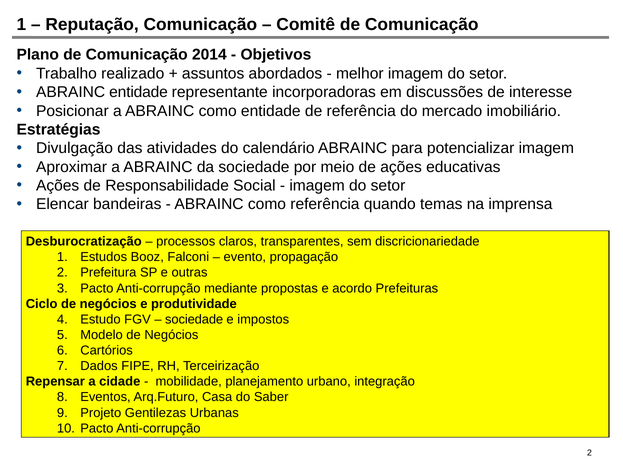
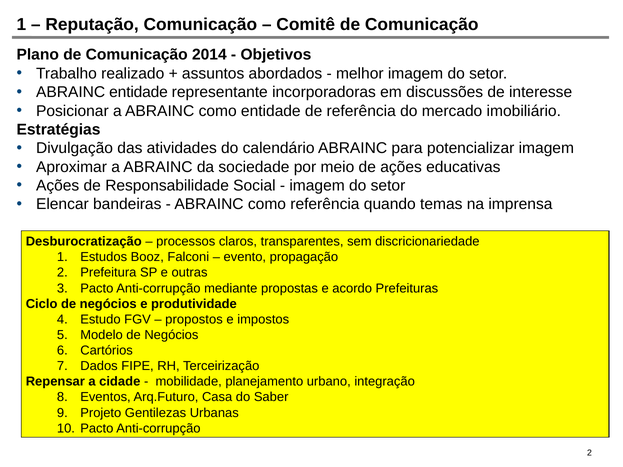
sociedade: sociedade -> propostos (194, 320)
